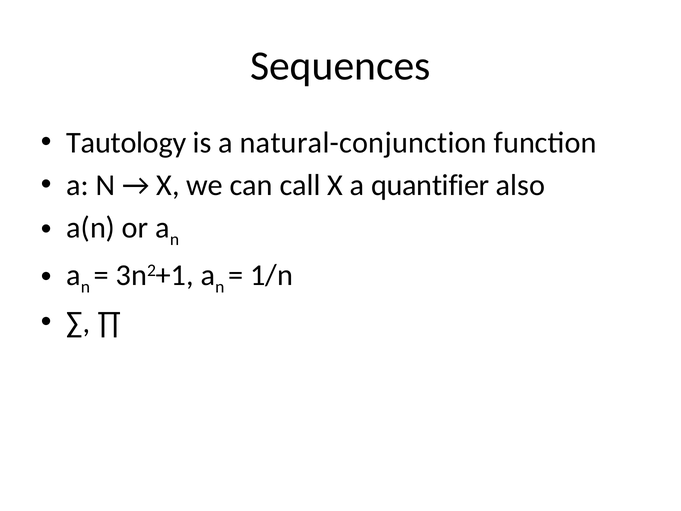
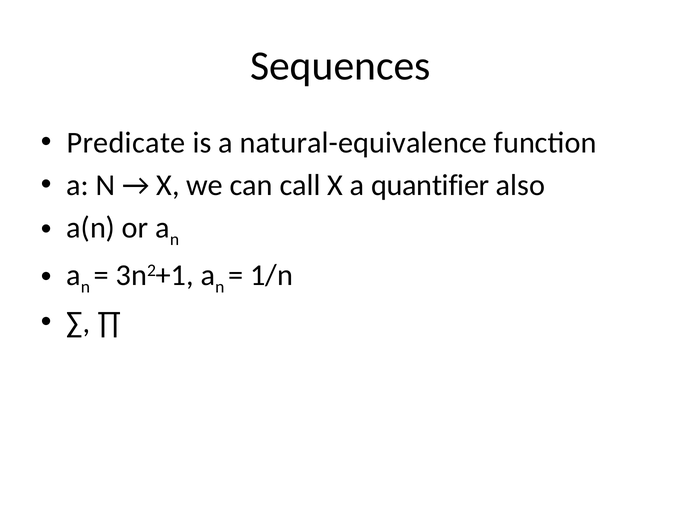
Tautology: Tautology -> Predicate (126, 143)
natural-conjunction: natural-conjunction -> natural-equivalence (363, 143)
